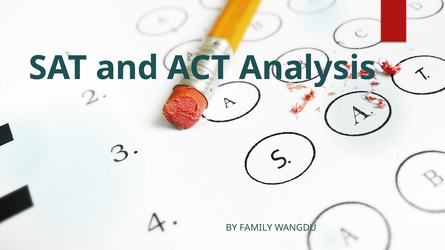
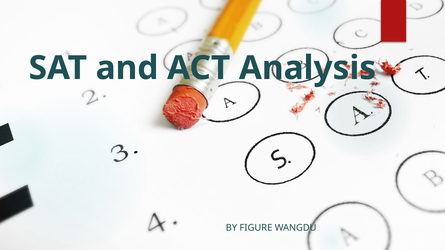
FAMILY: FAMILY -> FIGURE (256, 228)
